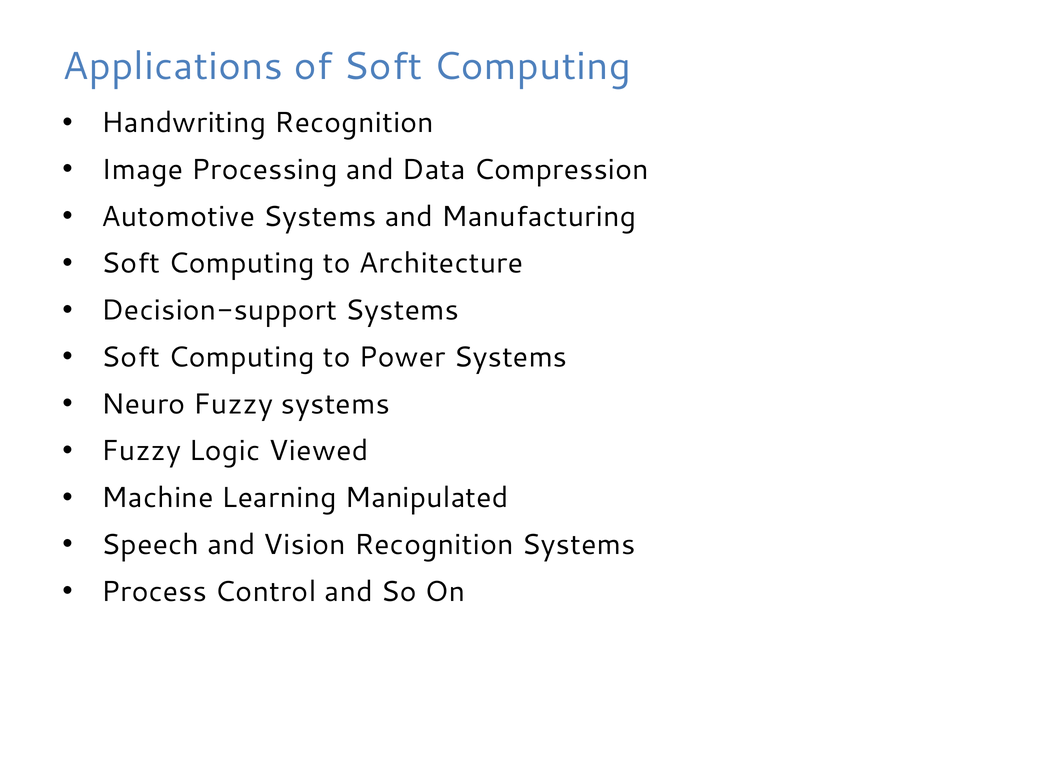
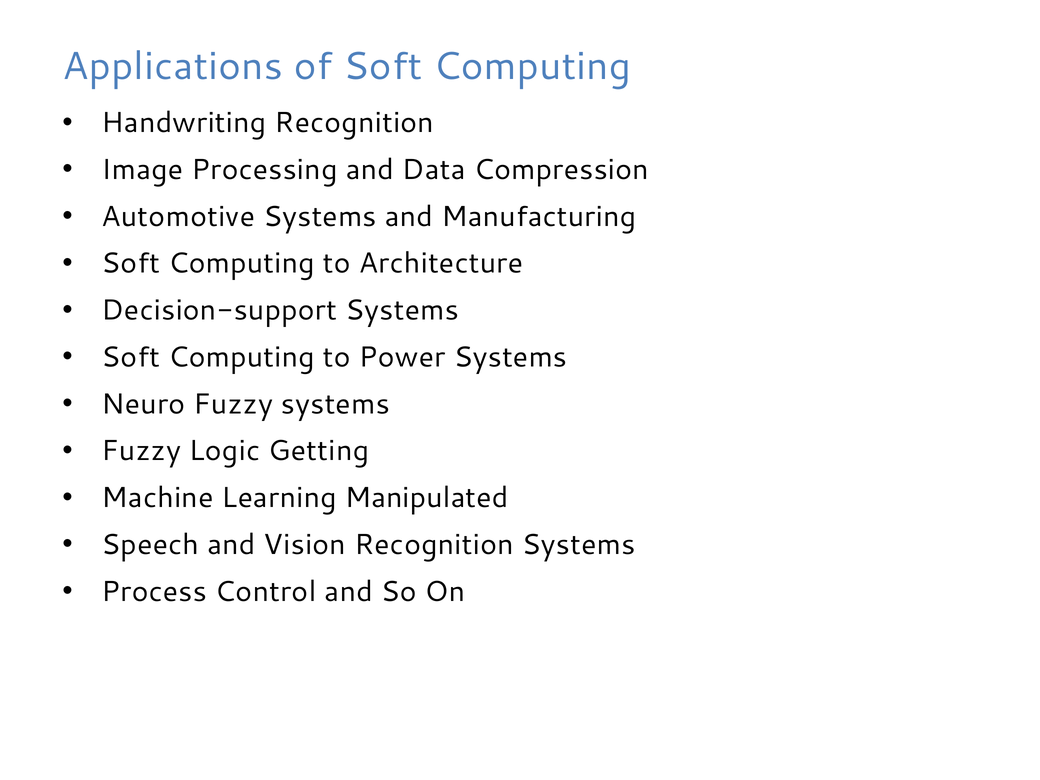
Viewed: Viewed -> Getting (319, 451)
